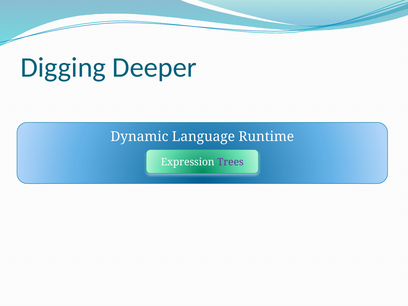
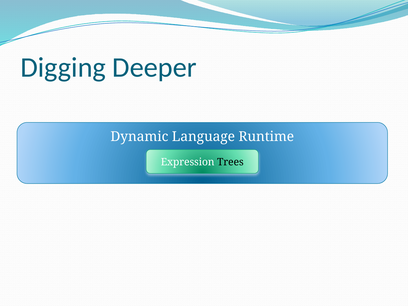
Trees colour: purple -> black (230, 162)
